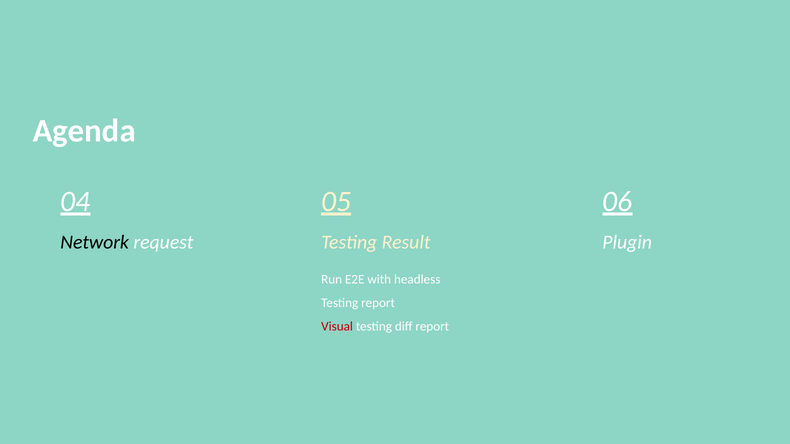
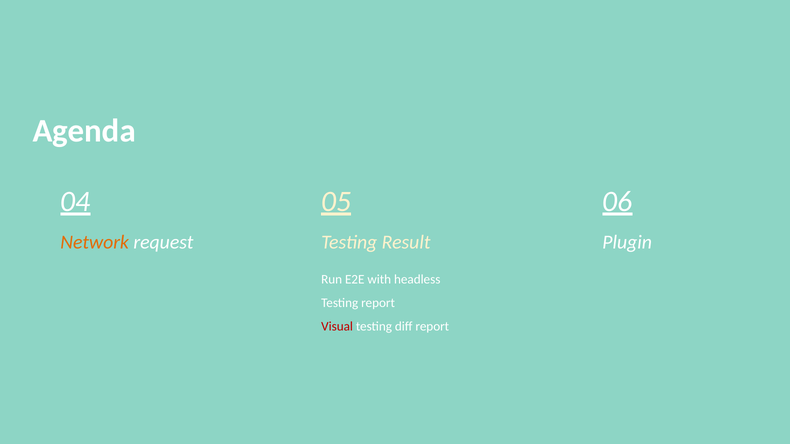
Network colour: black -> orange (95, 242)
